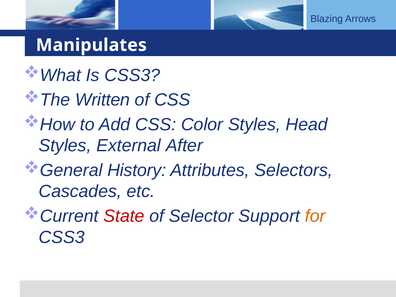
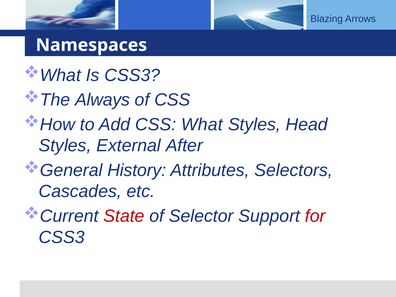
Manipulates: Manipulates -> Namespaces (91, 45)
Written: Written -> Always (103, 100)
Color: Color -> What (202, 125)
for colour: orange -> red (315, 216)
